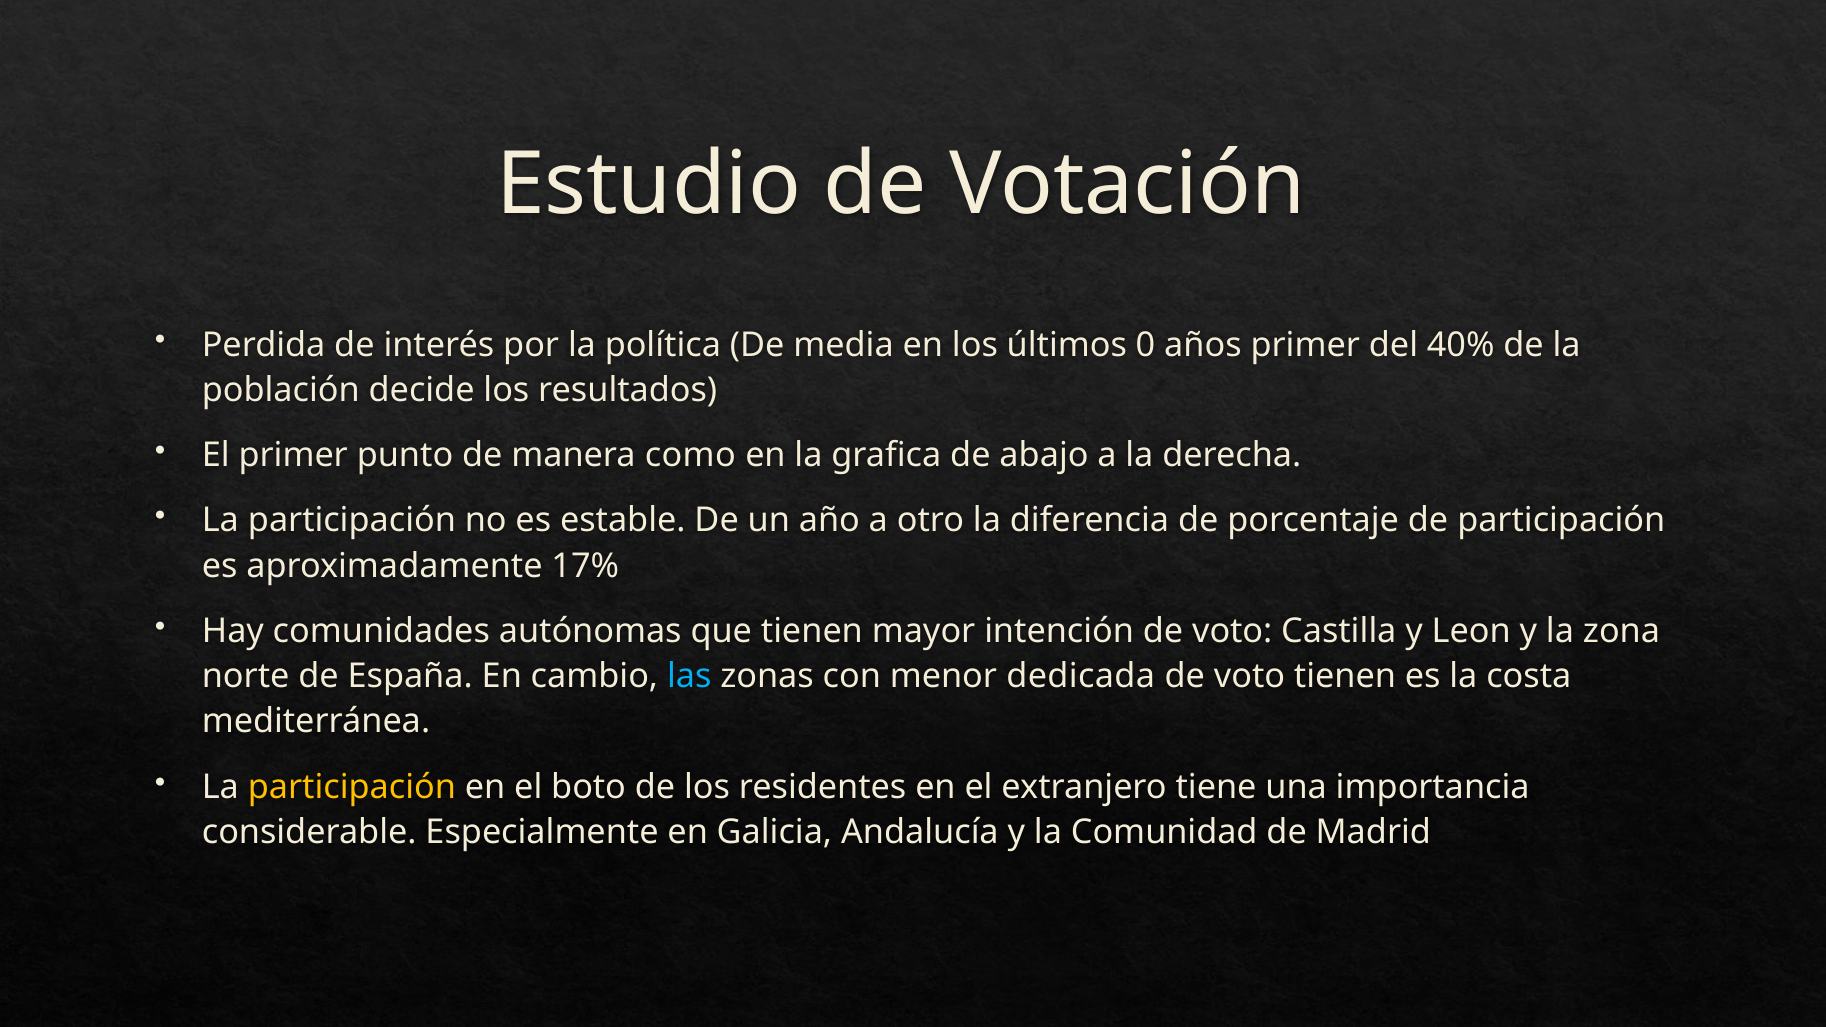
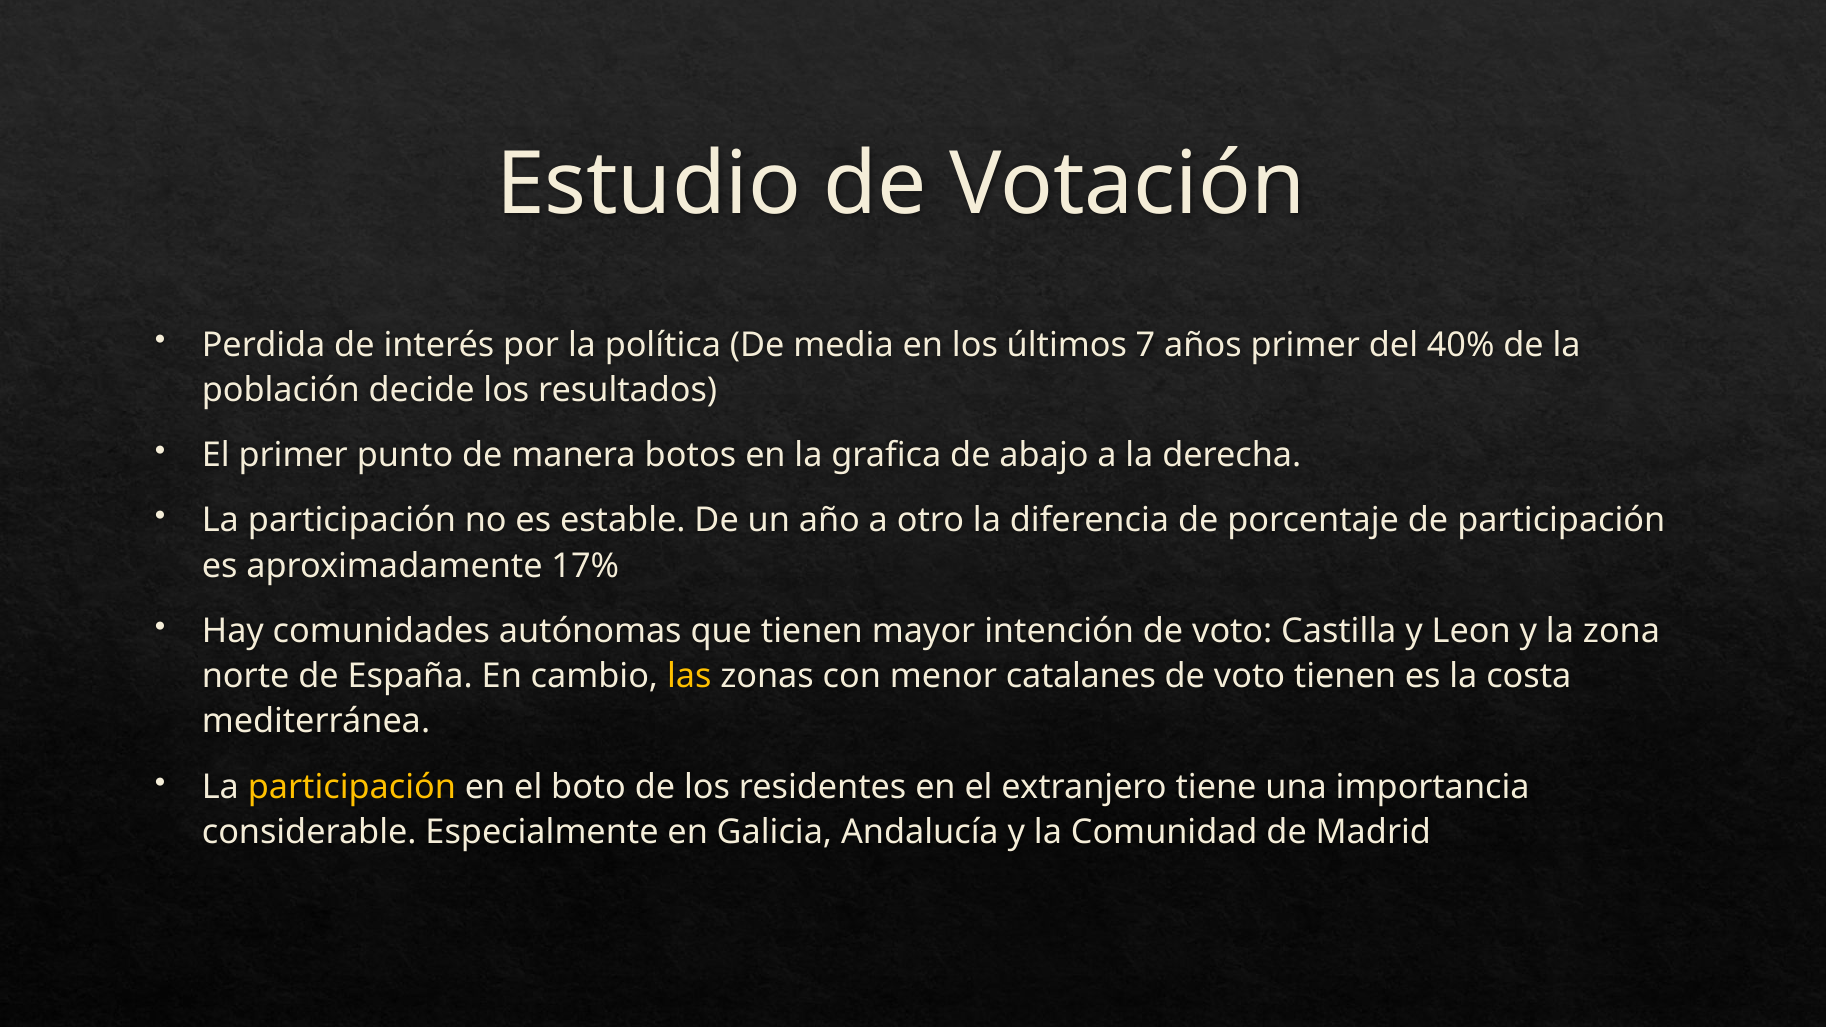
0: 0 -> 7 (1145, 345)
como: como -> botos (690, 455)
las colour: light blue -> yellow (689, 676)
dedicada: dedicada -> catalanes (1081, 676)
